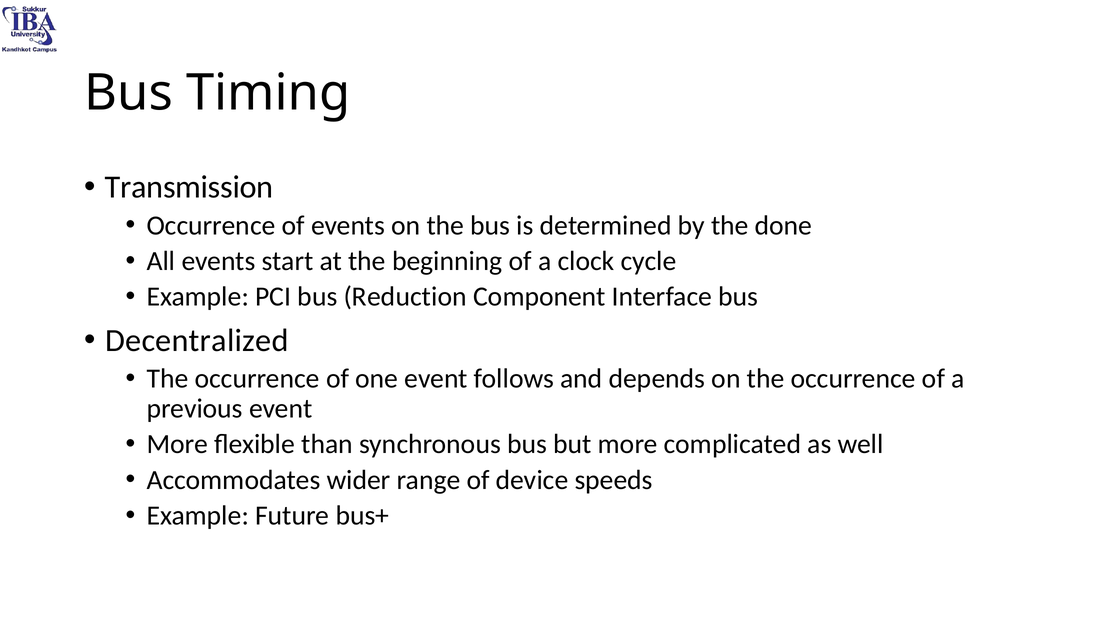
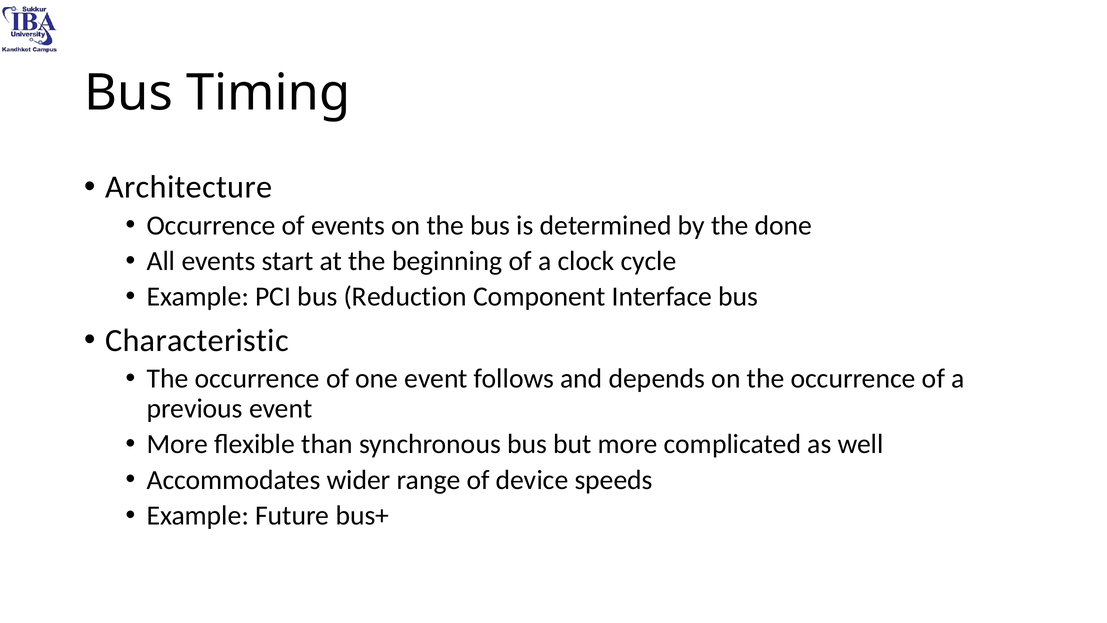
Transmission: Transmission -> Architecture (189, 187)
Decentralized: Decentralized -> Characteristic (197, 340)
